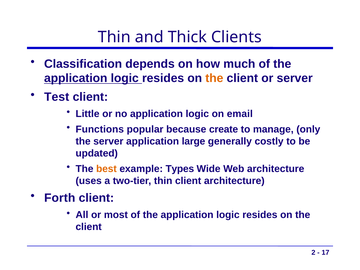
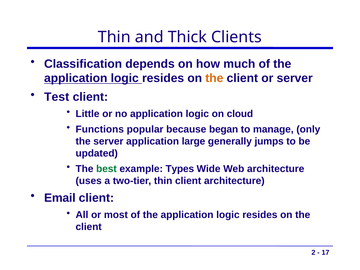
email: email -> cloud (240, 114)
create: create -> began (224, 129)
costly: costly -> jumps (269, 141)
best colour: orange -> green (106, 169)
Forth: Forth -> Email (60, 198)
